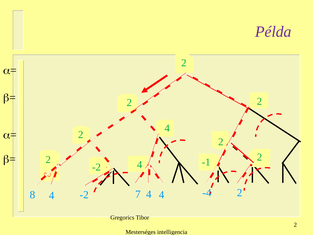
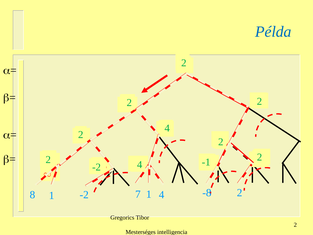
Példa colour: purple -> blue (273, 32)
8 4: 4 -> 1 (52, 195)
7 4: 4 -> 1 (149, 194)
-4: -4 -> -8 (207, 193)
